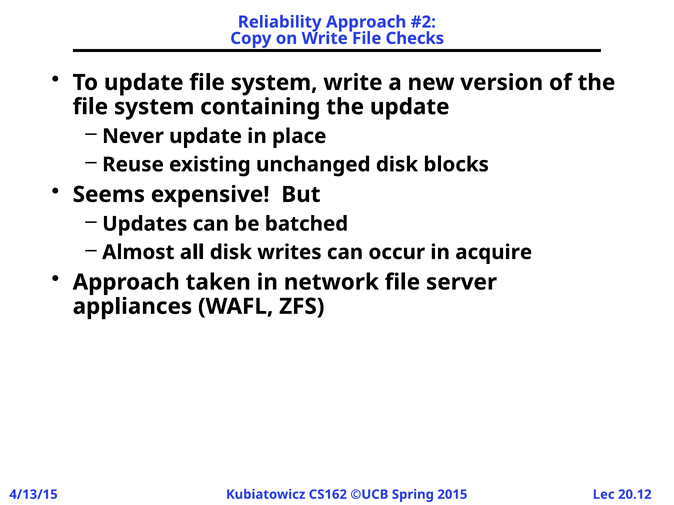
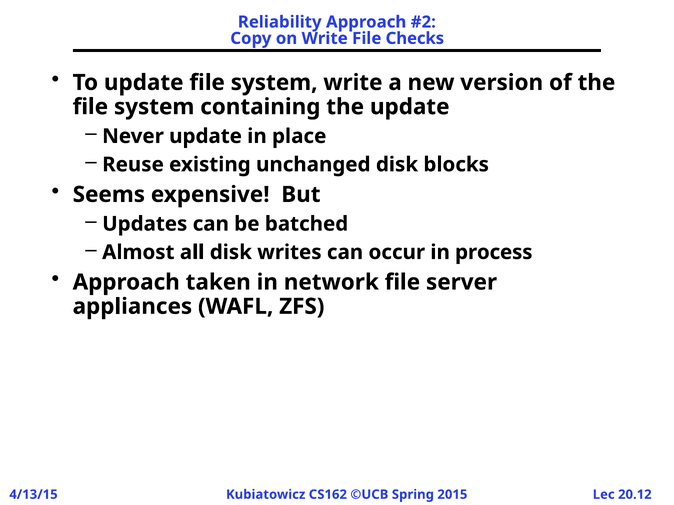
acquire: acquire -> process (494, 253)
